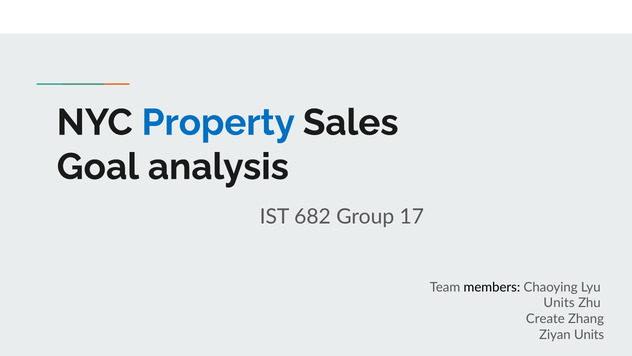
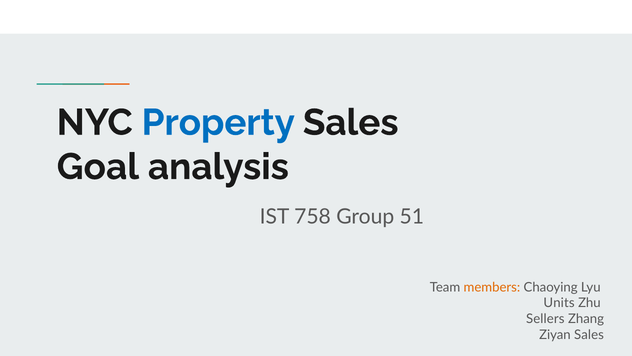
682: 682 -> 758 (313, 216)
17: 17 -> 51 (412, 216)
members colour: black -> orange (492, 287)
Create: Create -> Sellers (545, 318)
Ziyan Units: Units -> Sales (589, 334)
